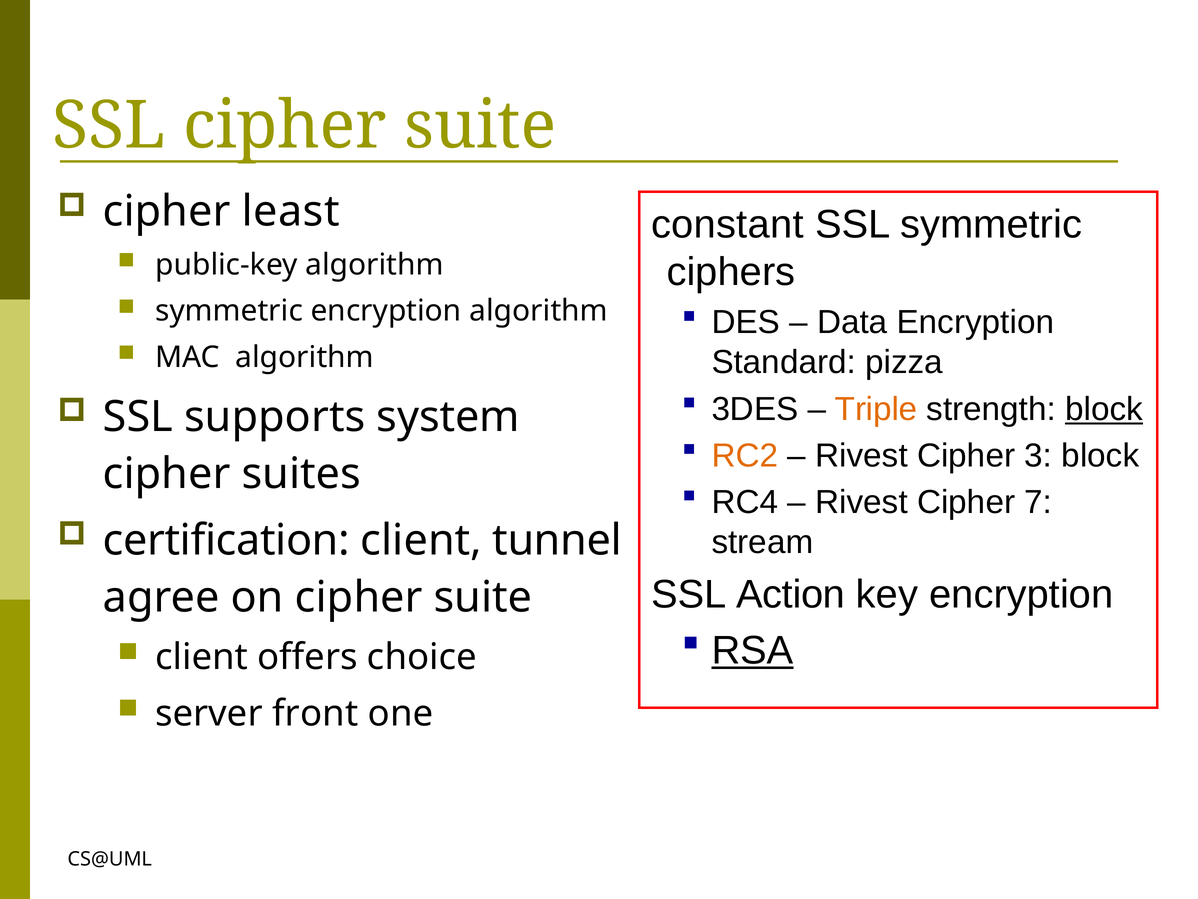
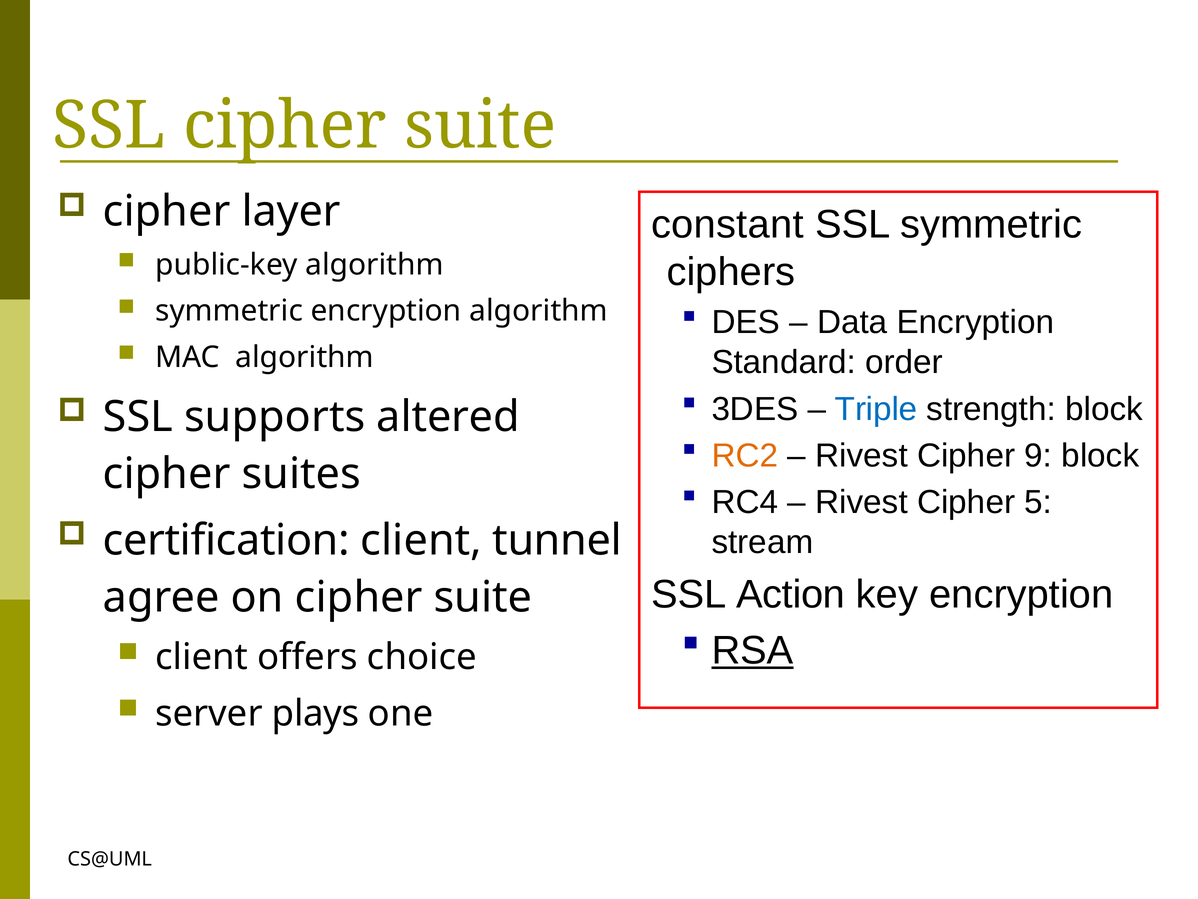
least: least -> layer (291, 212)
pizza: pizza -> order (904, 362)
Triple colour: orange -> blue (876, 409)
block underline: present -> none (1104, 409)
system: system -> altered (448, 416)
3: 3 -> 9 (1038, 455)
7: 7 -> 5 (1038, 502)
front: front -> plays (315, 713)
